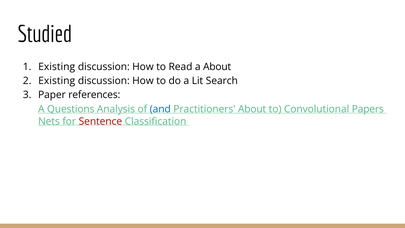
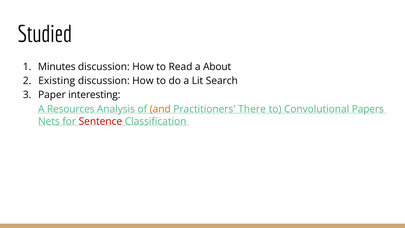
Existing: Existing -> Minutes (57, 67)
references: references -> interesting (94, 95)
Questions: Questions -> Resources (71, 109)
and colour: blue -> orange (160, 109)
Practitioners About: About -> There (252, 109)
